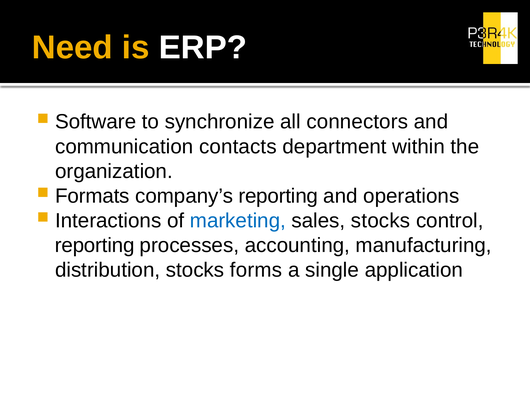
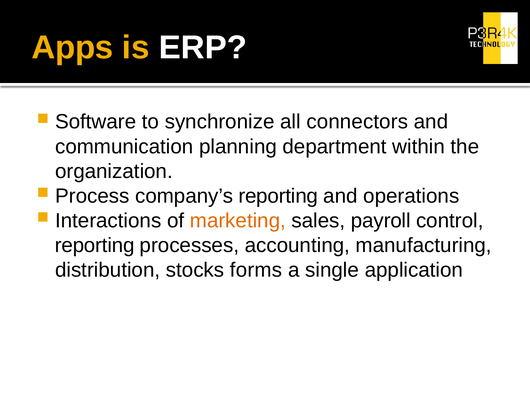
Need: Need -> Apps (72, 48)
contacts: contacts -> planning (238, 147)
Formats: Formats -> Process (92, 196)
marketing colour: blue -> orange (238, 221)
sales stocks: stocks -> payroll (381, 221)
